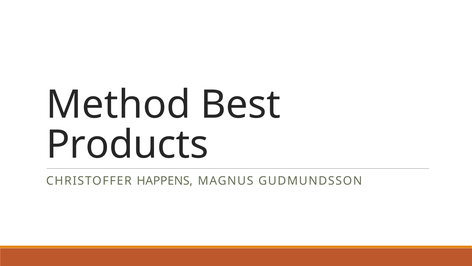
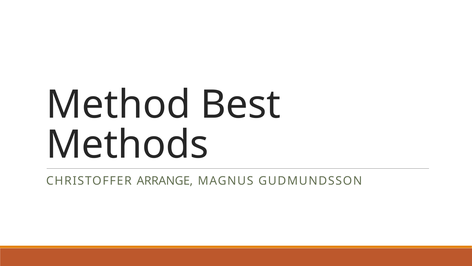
Products: Products -> Methods (127, 145)
HAPPENS: HAPPENS -> ARRANGE (165, 181)
